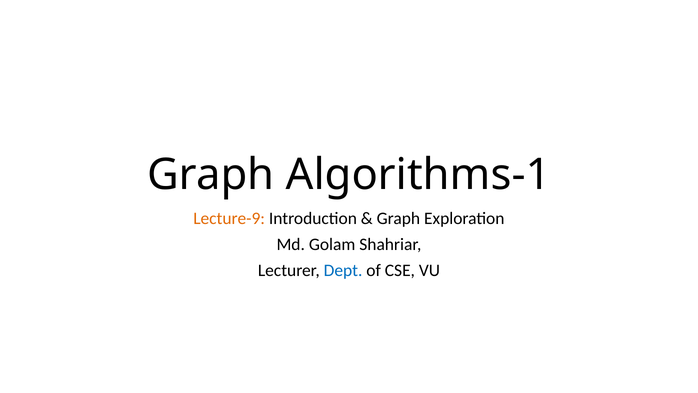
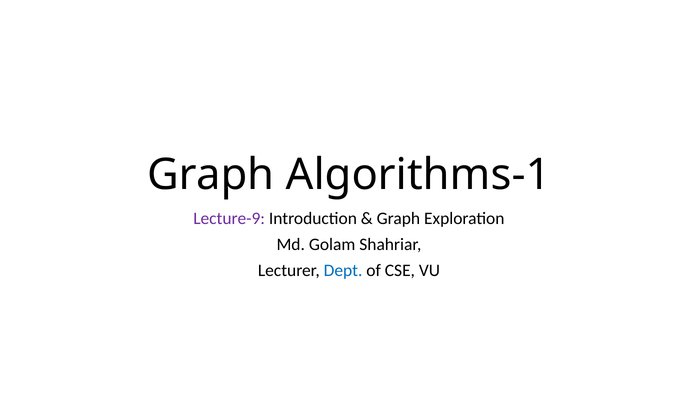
Lecture-9 colour: orange -> purple (229, 218)
